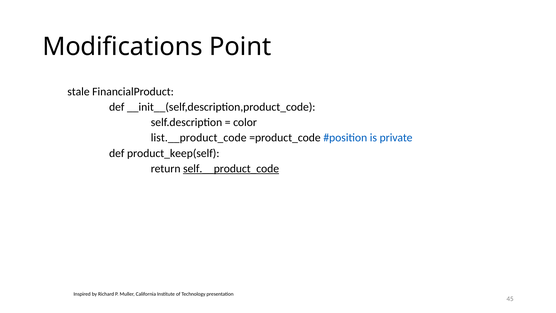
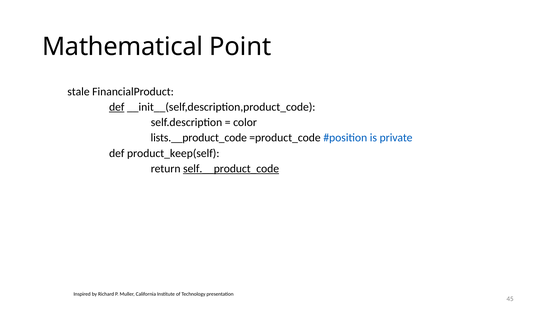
Modifications: Modifications -> Mathematical (123, 47)
def underline: none -> present (117, 107)
list.__product_code: list.__product_code -> lists.__product_code (199, 138)
